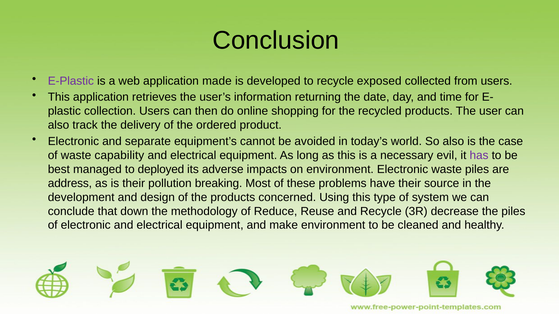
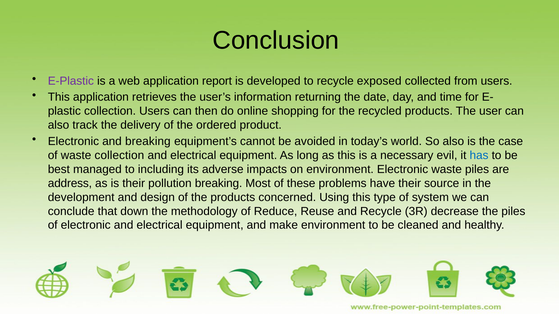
made: made -> report (217, 81)
and separate: separate -> breaking (148, 142)
waste capability: capability -> collection (119, 156)
has colour: purple -> blue (479, 156)
deployed: deployed -> including (161, 170)
